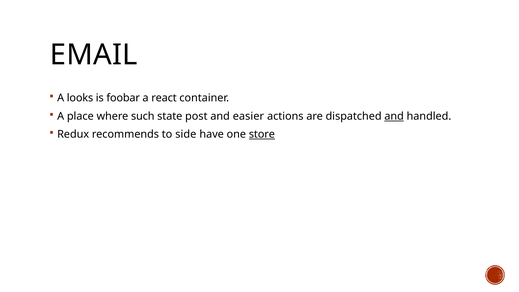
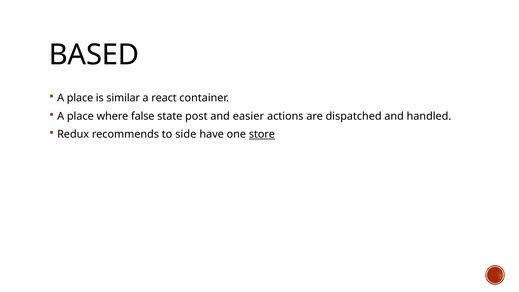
EMAIL: EMAIL -> BASED (94, 55)
looks: looks -> place (80, 98)
foobar: foobar -> similar (123, 98)
such: such -> false (143, 116)
and underline: present -> none (394, 116)
